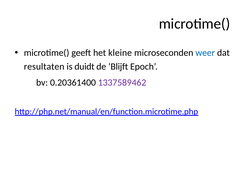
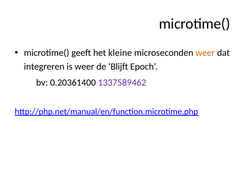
weer colour: blue -> orange (205, 53)
resultaten: resultaten -> integreren (44, 66)
is duidt: duidt -> weer (84, 66)
